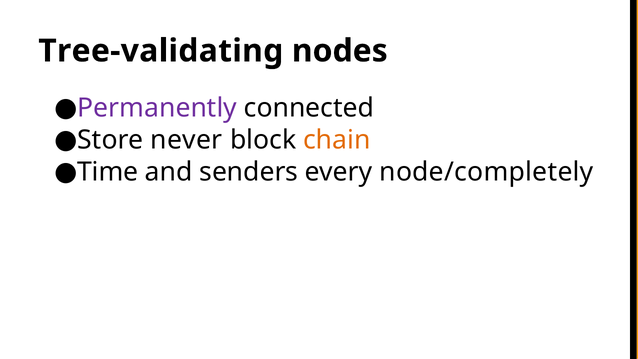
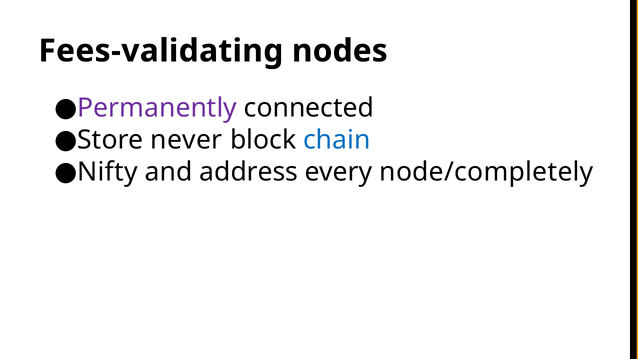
Tree-validating: Tree-validating -> Fees-validating (161, 51)
chain colour: orange -> blue (337, 140)
Time: Time -> Nifty (108, 172)
senders: senders -> address (249, 172)
